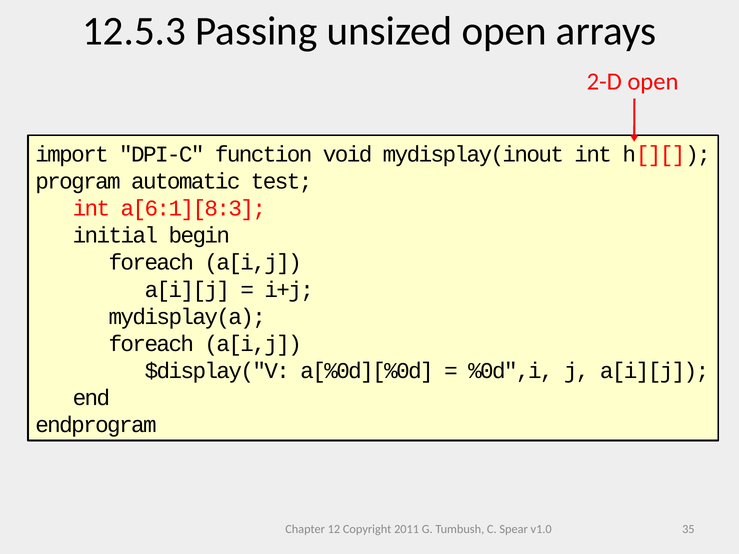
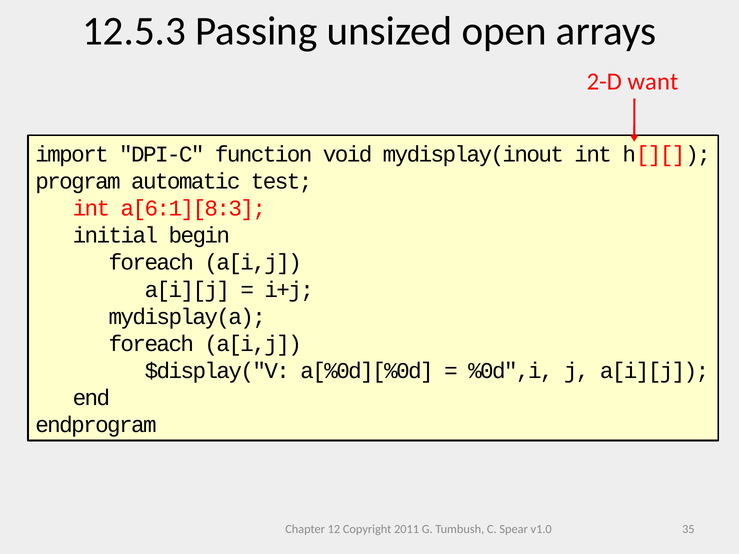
2-D open: open -> want (653, 82)
